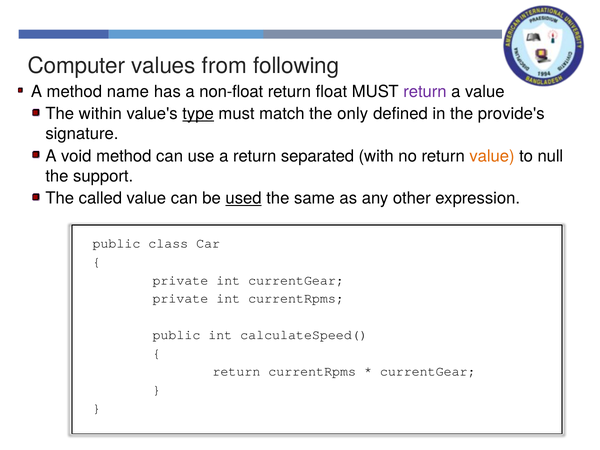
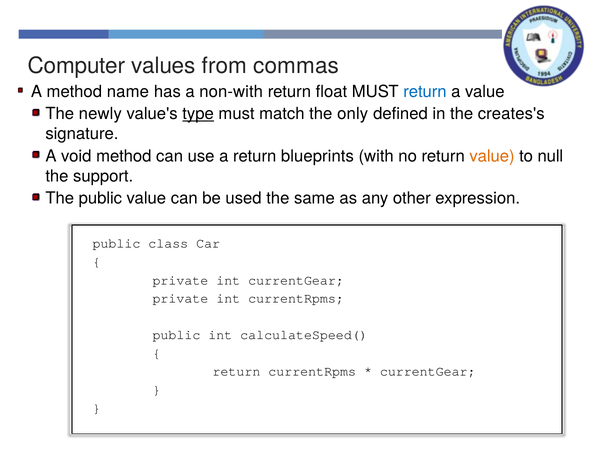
following: following -> commas (296, 66)
non-float: non-float -> non-with (231, 92)
return colour: purple -> blue (425, 92)
within: within -> newly (100, 114)
provide's: provide's -> creates's (511, 114)
separated: separated -> blueprints (317, 156)
The called: called -> public (100, 198)
used underline: present -> none (244, 198)
